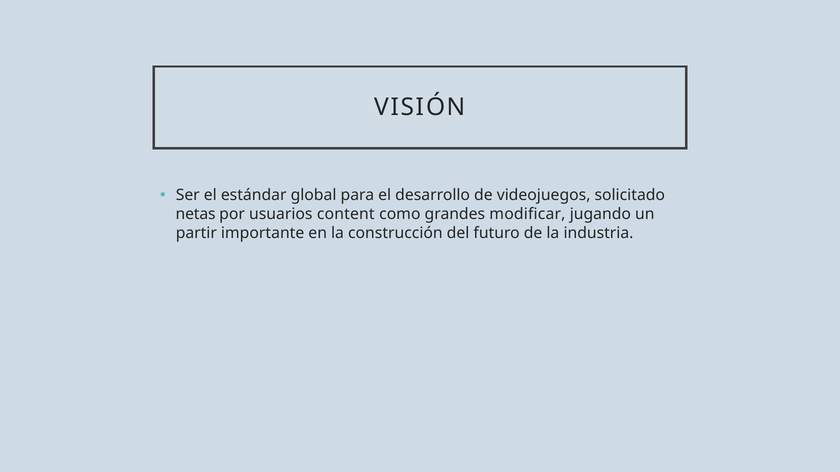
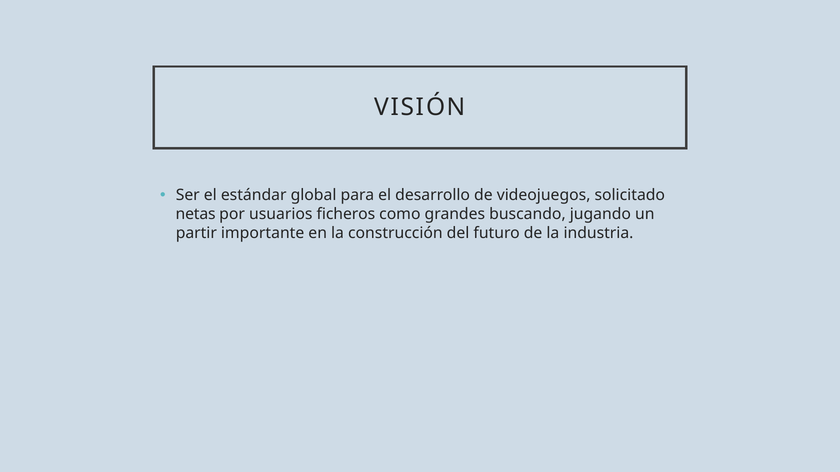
content: content -> ficheros (346, 214)
modificar: modificar -> buscando (527, 214)
